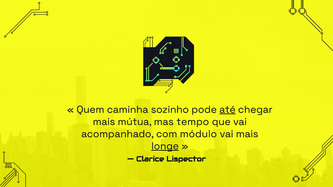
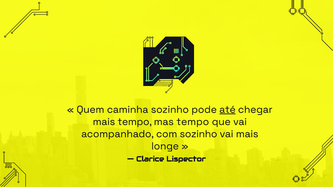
mais mútua: mútua -> tempo (135, 122)
com módulo: módulo -> sozinho (198, 134)
longe underline: present -> none (165, 146)
